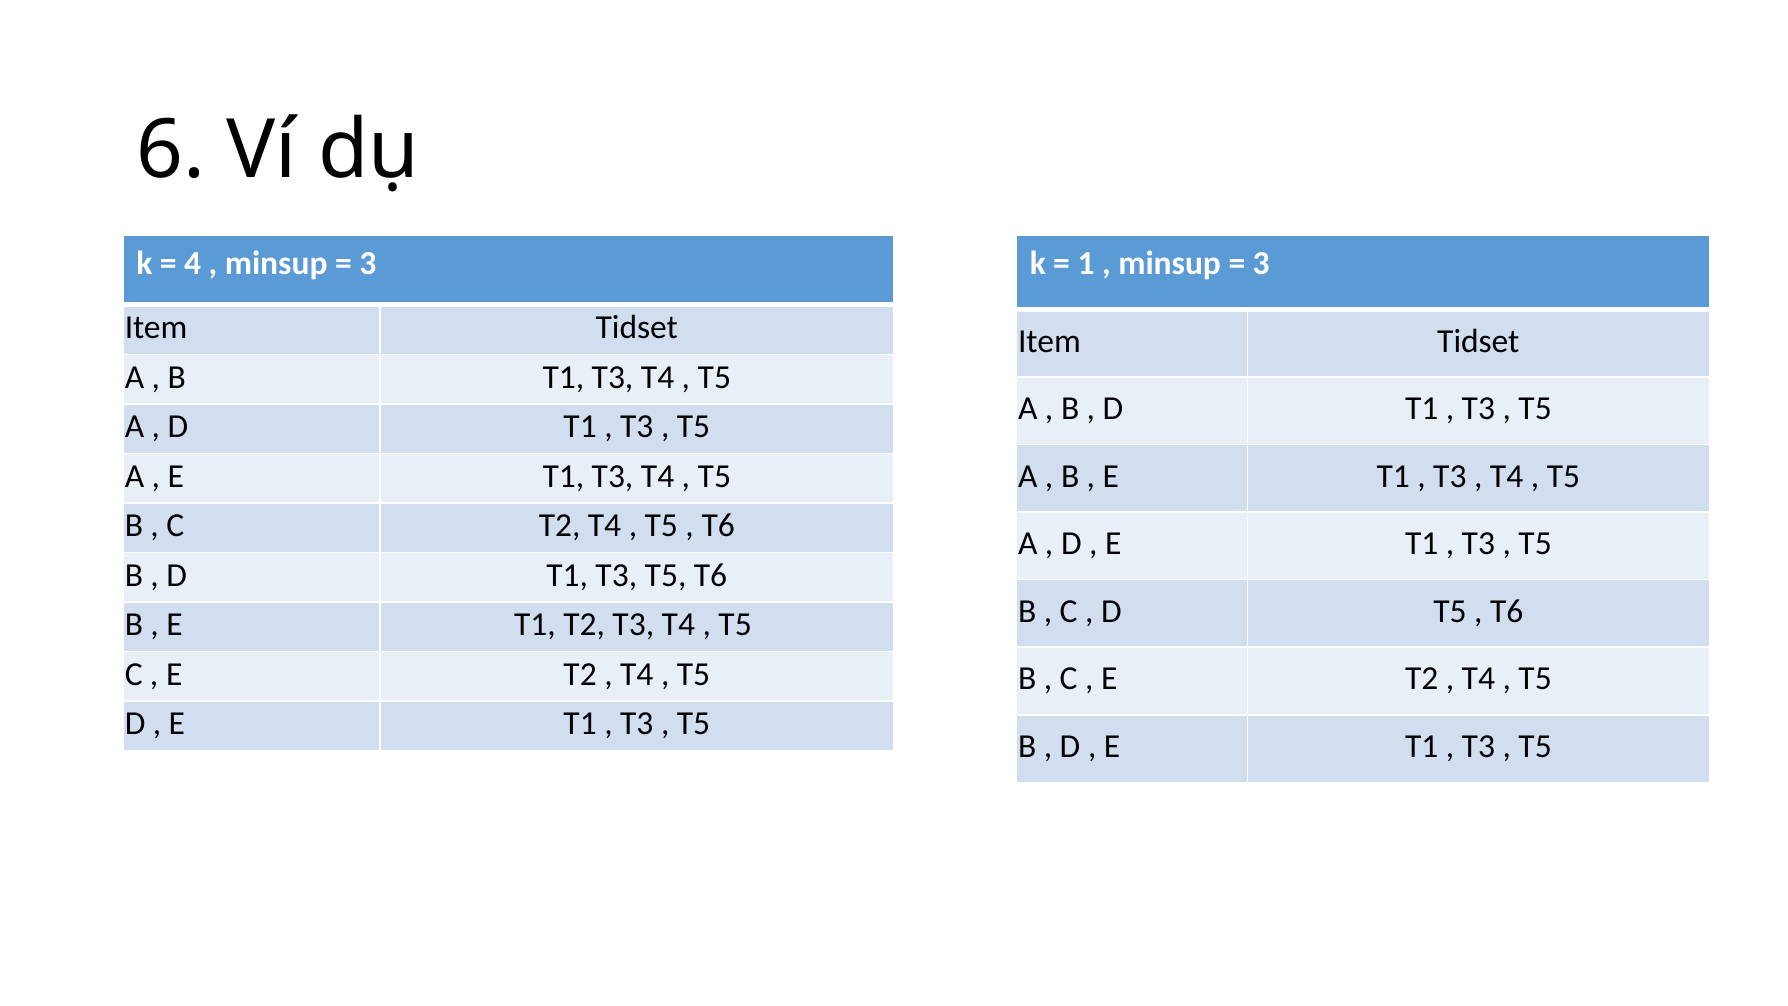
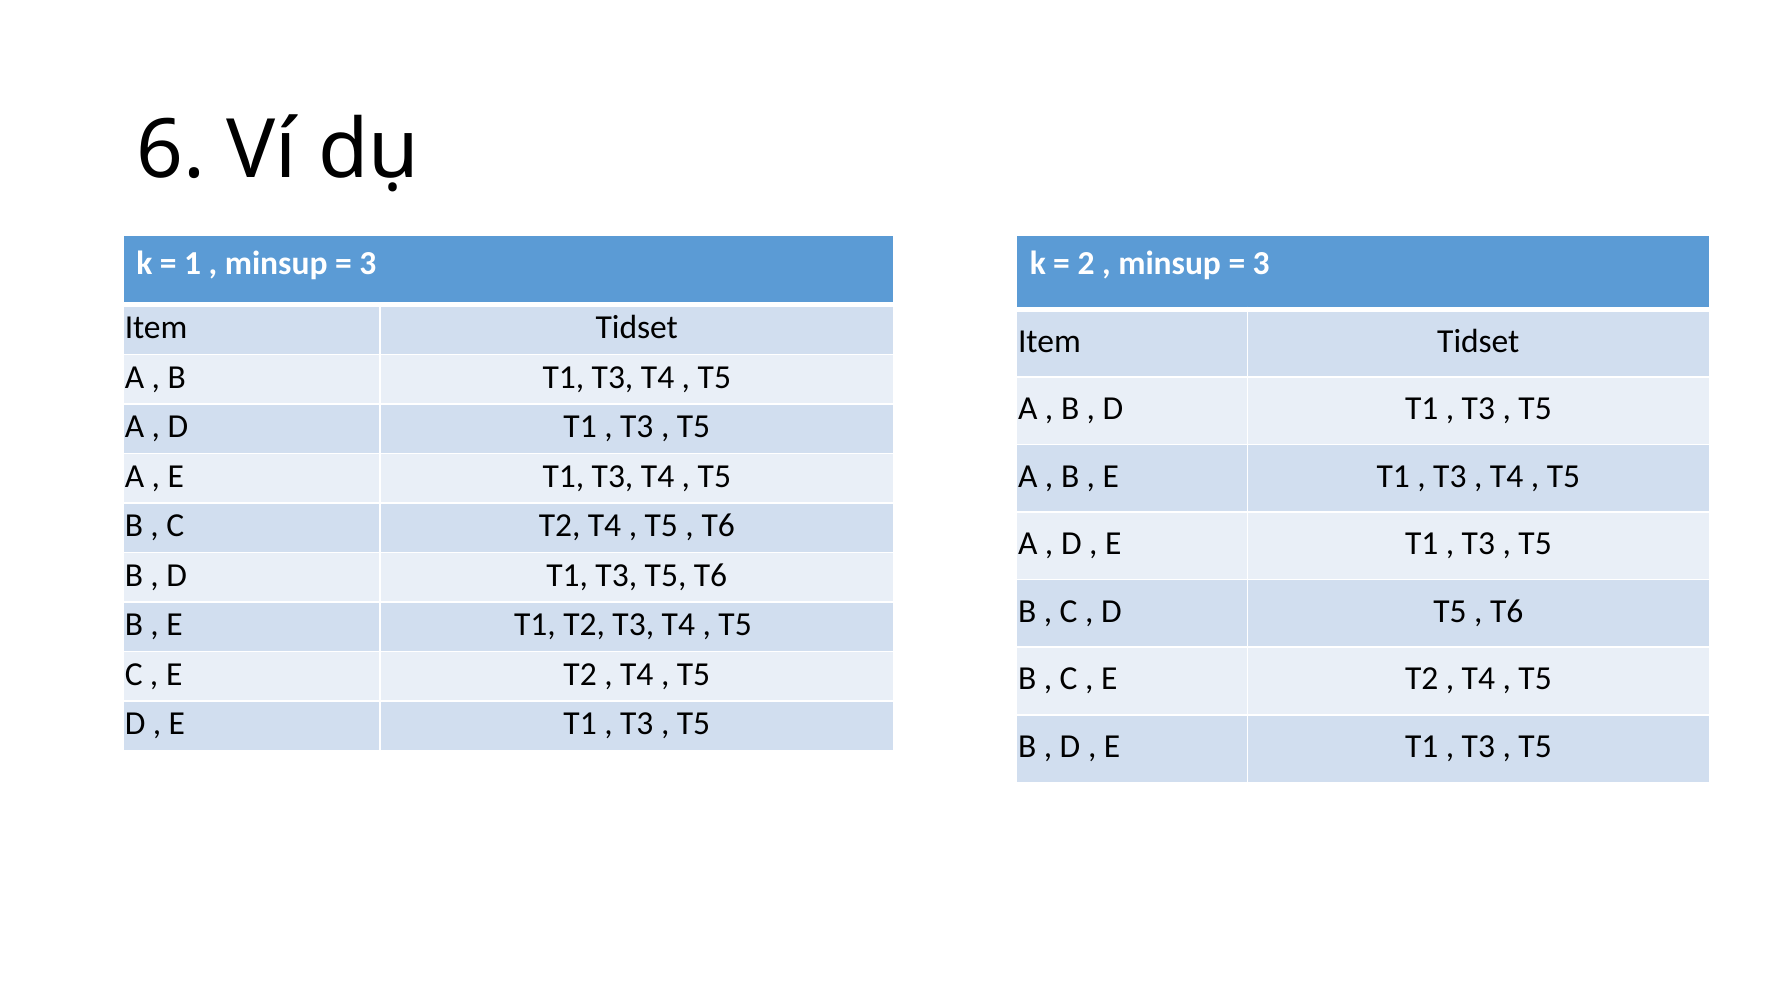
4: 4 -> 1 (193, 263)
1: 1 -> 2 (1086, 263)
